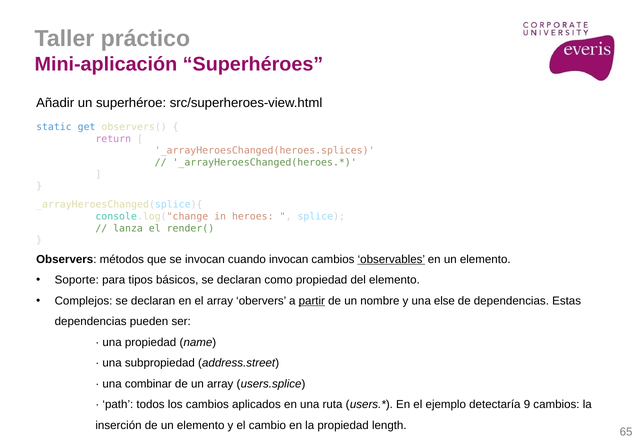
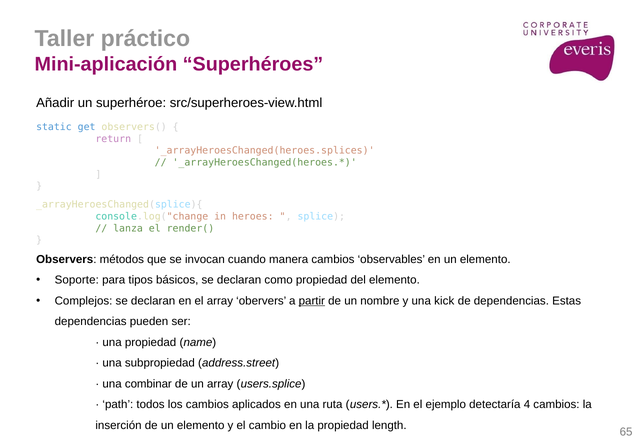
cuando invocan: invocan -> manera (289, 260)
observables underline: present -> none (391, 260)
else: else -> kick (444, 301)
9: 9 -> 4 (527, 405)
